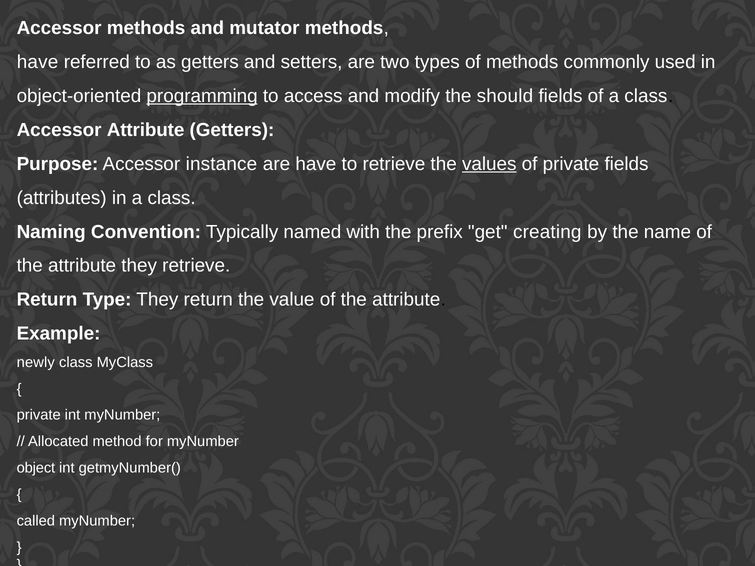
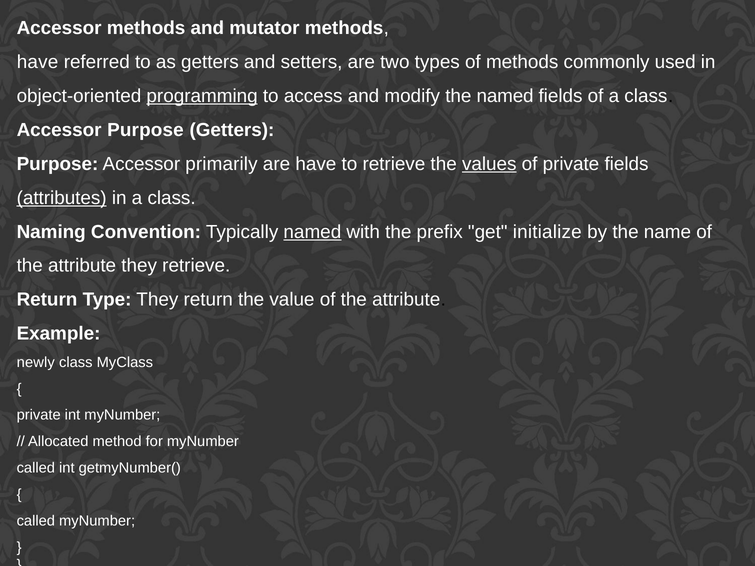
the should: should -> named (505, 96)
Accessor Attribute: Attribute -> Purpose (145, 130)
instance: instance -> primarily (221, 164)
attributes underline: none -> present (62, 198)
named underline: none -> present (312, 232)
creating: creating -> initialize (547, 232)
object: object -> called (36, 468)
